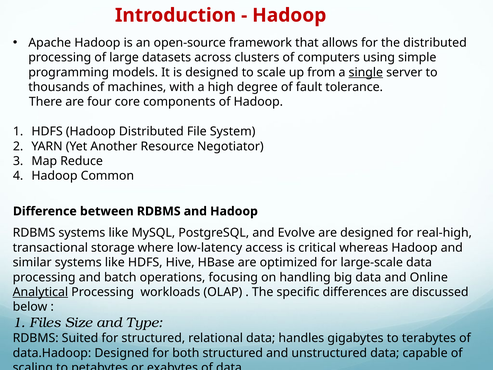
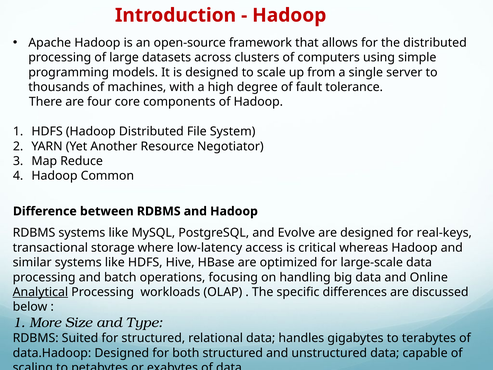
single underline: present -> none (366, 72)
real-high: real-high -> real-keys (444, 233)
Files: Files -> More (45, 322)
